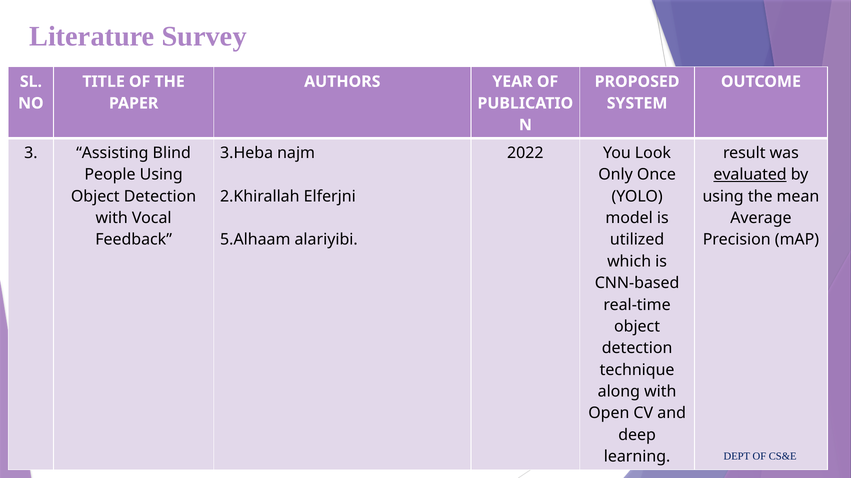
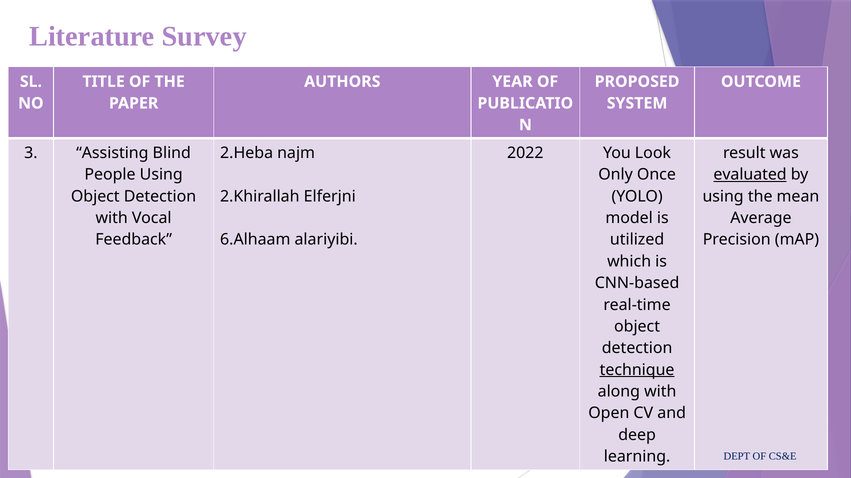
3.Heba: 3.Heba -> 2.Heba (247, 153)
5.Alhaam: 5.Alhaam -> 6.Alhaam (255, 240)
technique underline: none -> present (637, 370)
